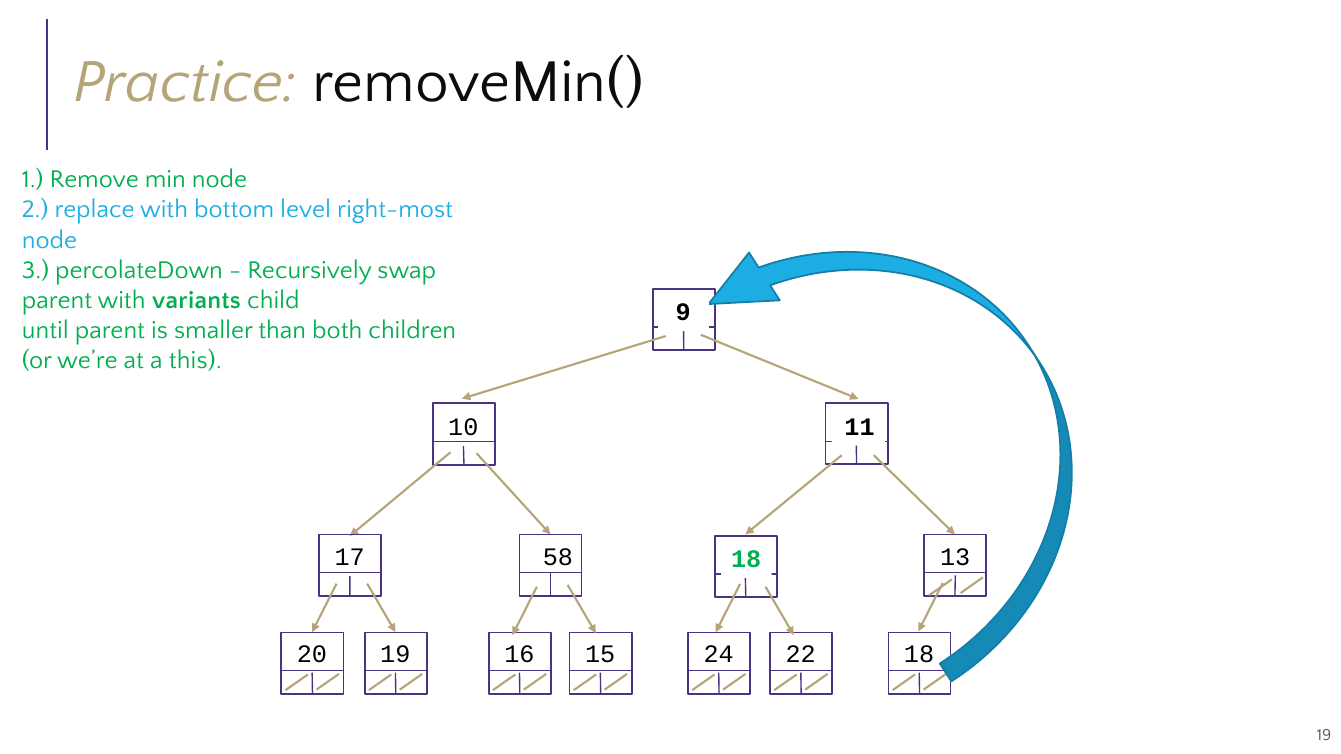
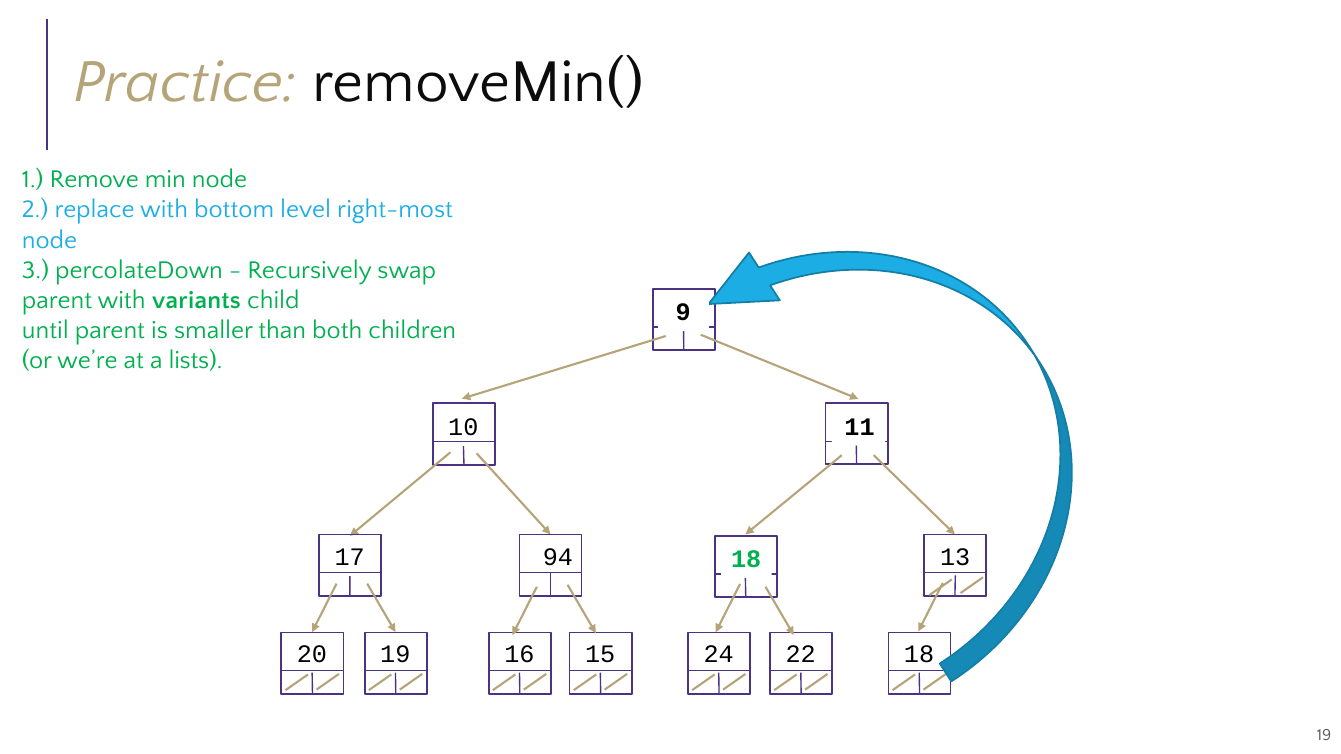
this: this -> lists (196, 361)
58: 58 -> 94 (558, 558)
